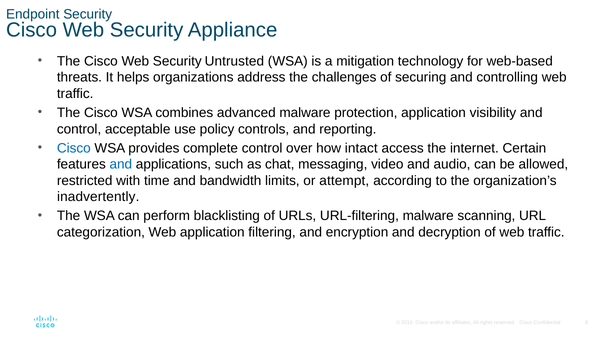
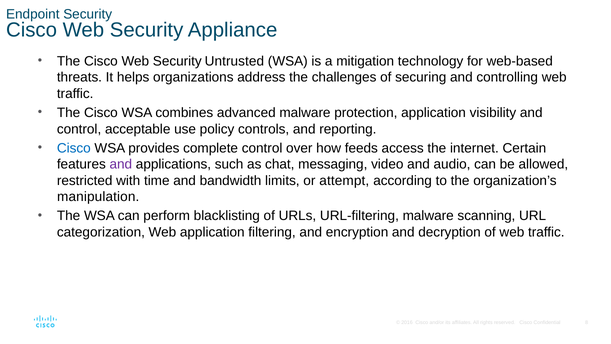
intact: intact -> feeds (361, 148)
and colour: blue -> purple (121, 164)
inadvertently: inadvertently -> manipulation (98, 197)
